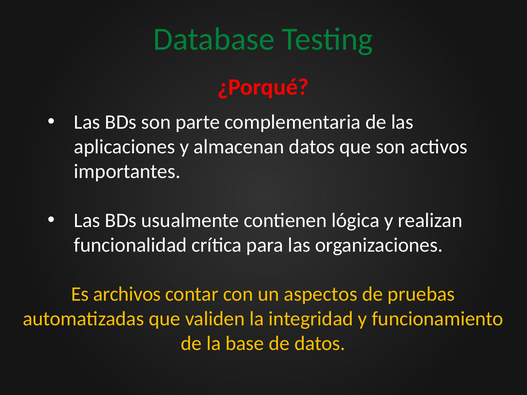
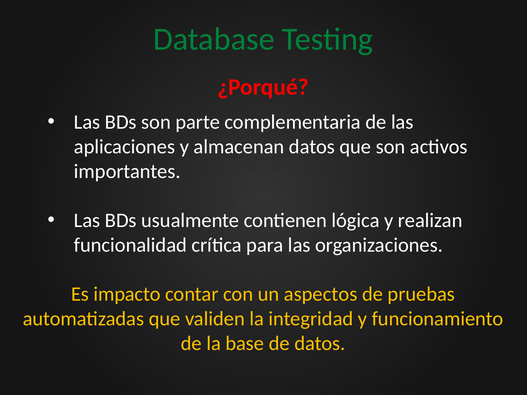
archivos: archivos -> impacto (127, 294)
